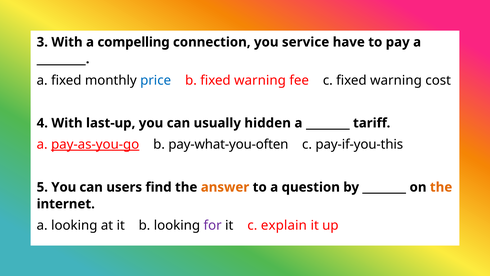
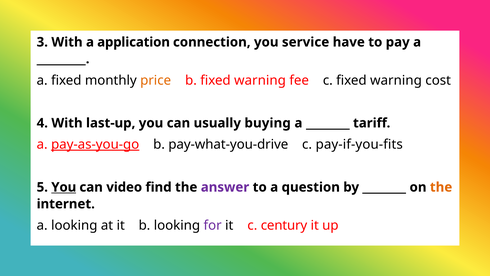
compelling: compelling -> application (134, 42)
price colour: blue -> orange (156, 80)
hidden: hidden -> buying (268, 123)
pay-what-you-often: pay-what-you-often -> pay-what-you-drive (228, 144)
pay-if-you-this: pay-if-you-this -> pay-if-you-fits (359, 144)
You underline: none -> present (64, 187)
users: users -> video (124, 187)
answer colour: orange -> purple (225, 187)
explain: explain -> century (284, 225)
